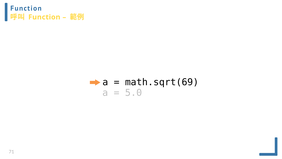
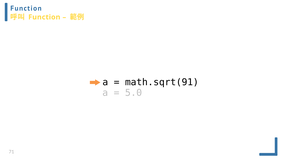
math.sqrt(69: math.sqrt(69 -> math.sqrt(91 (162, 82)
